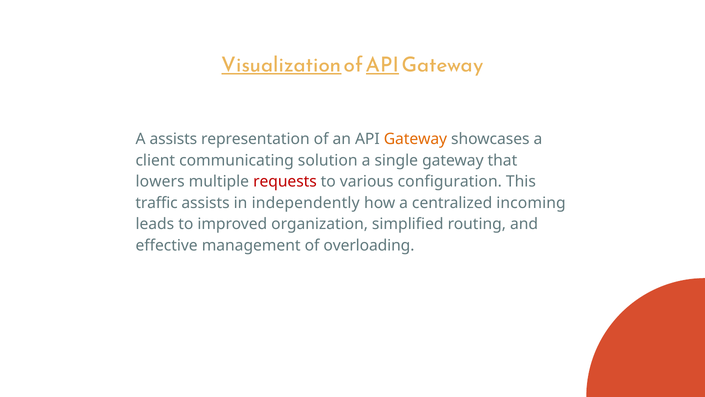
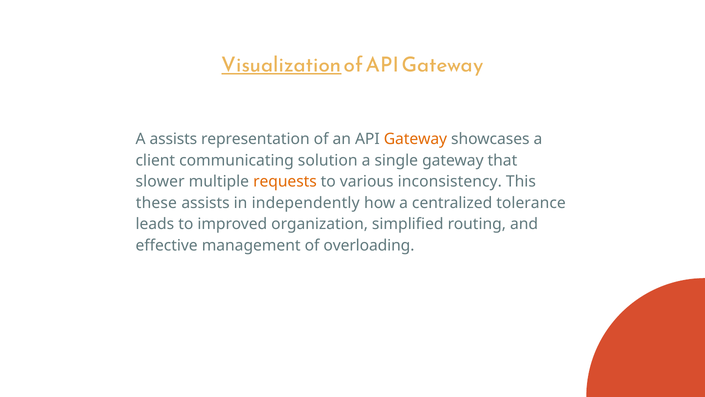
API underline: present -> none (382, 65)
lowers: lowers -> slower (160, 182)
requests colour: red -> orange (285, 182)
configuration: configuration -> inconsistency (450, 182)
traffic: traffic -> these (156, 203)
incoming: incoming -> tolerance (531, 203)
